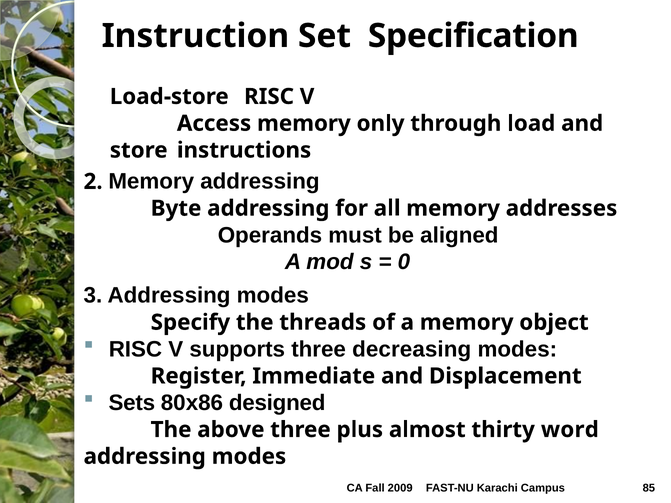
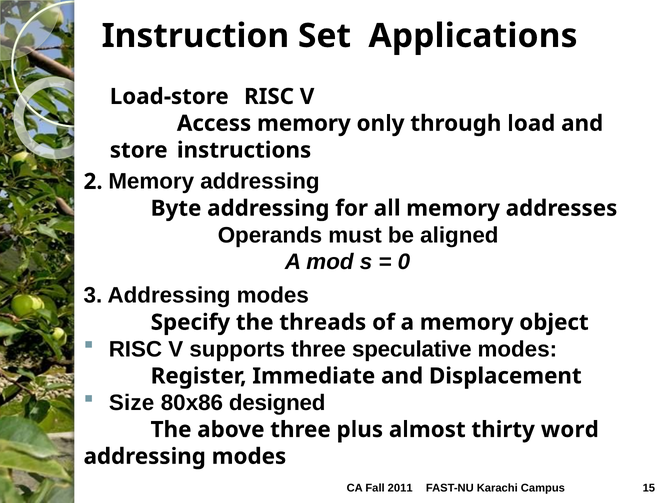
Specification: Specification -> Applications (473, 36)
decreasing: decreasing -> speculative (412, 349)
Sets: Sets -> Size (132, 403)
2009: 2009 -> 2011 (400, 488)
85: 85 -> 15 (649, 488)
